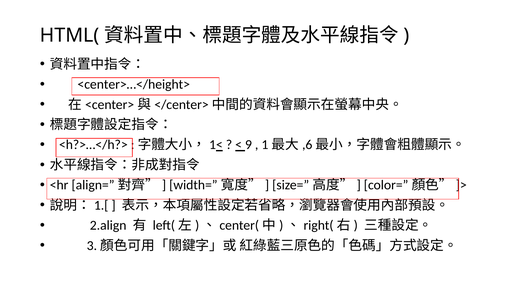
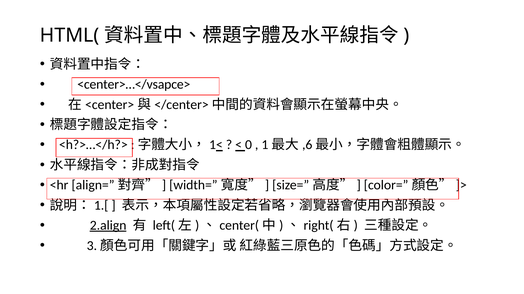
<center>…</height>: <center>…</height> -> <center>…</vsapce> (134, 85)
9: 9 -> 0 (248, 145)
2.align underline: none -> present (108, 226)
